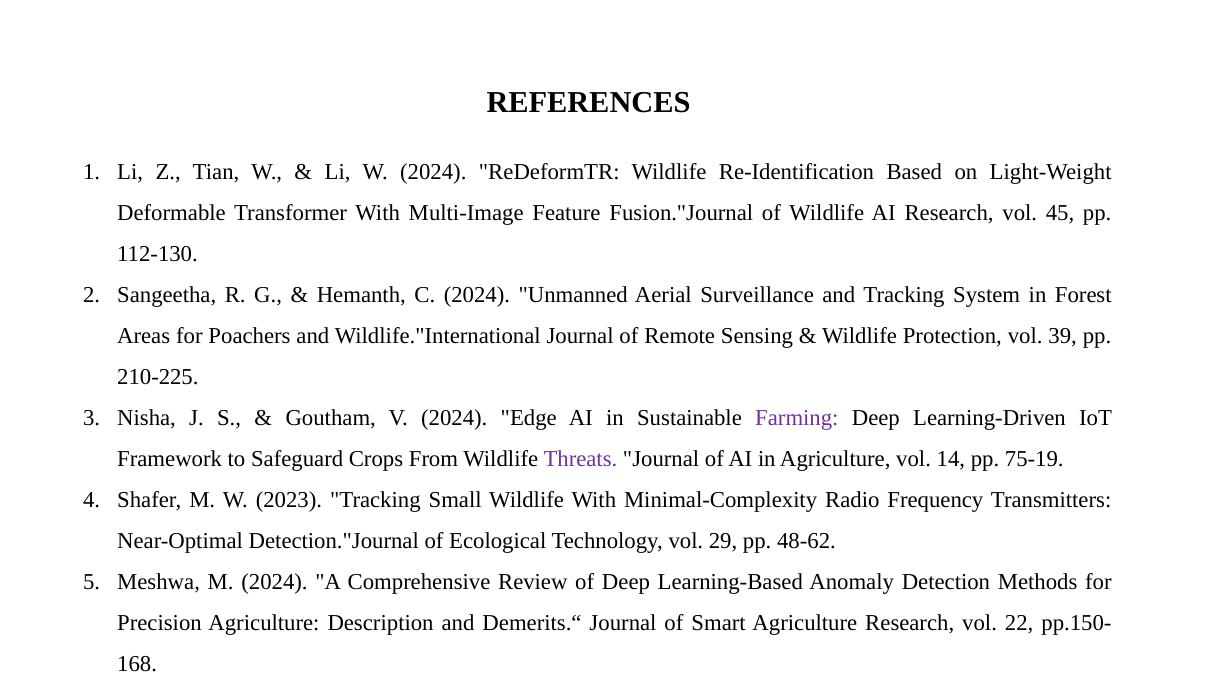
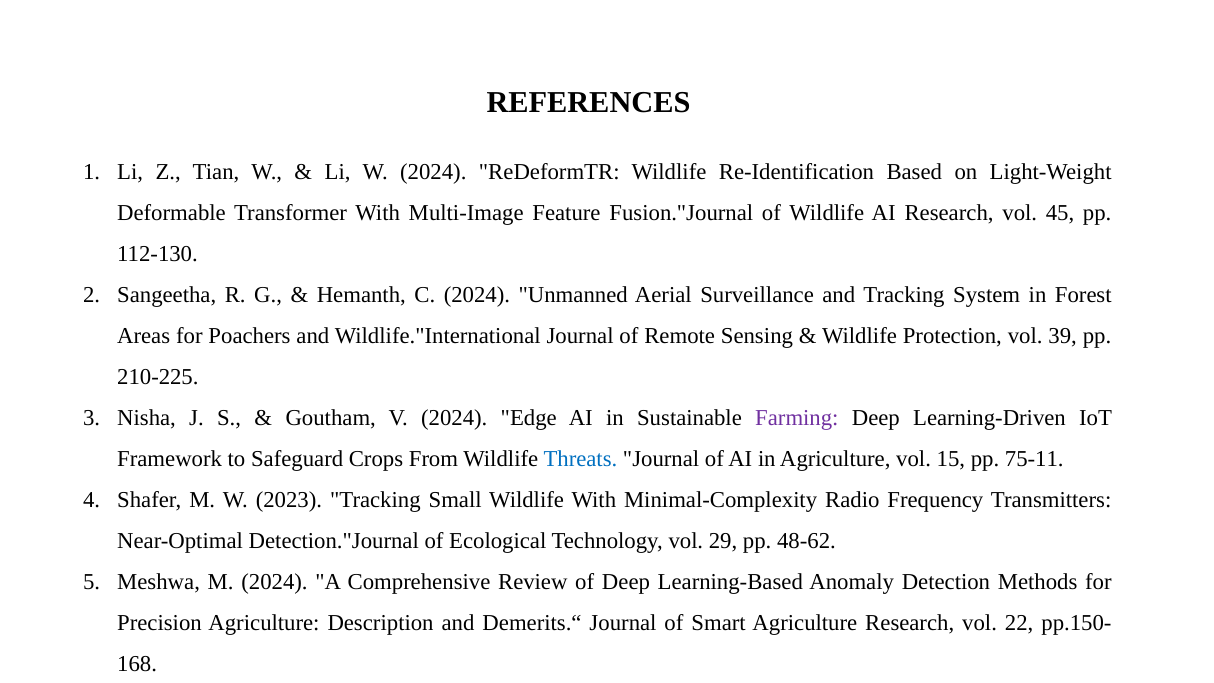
Threats colour: purple -> blue (580, 459)
14: 14 -> 15 (951, 459)
75-19: 75-19 -> 75-11 (1034, 459)
